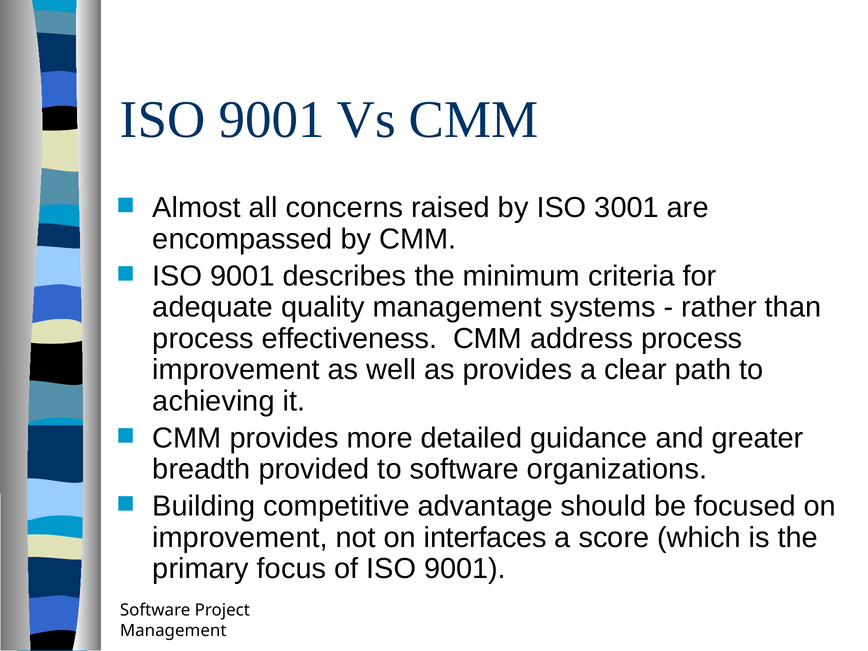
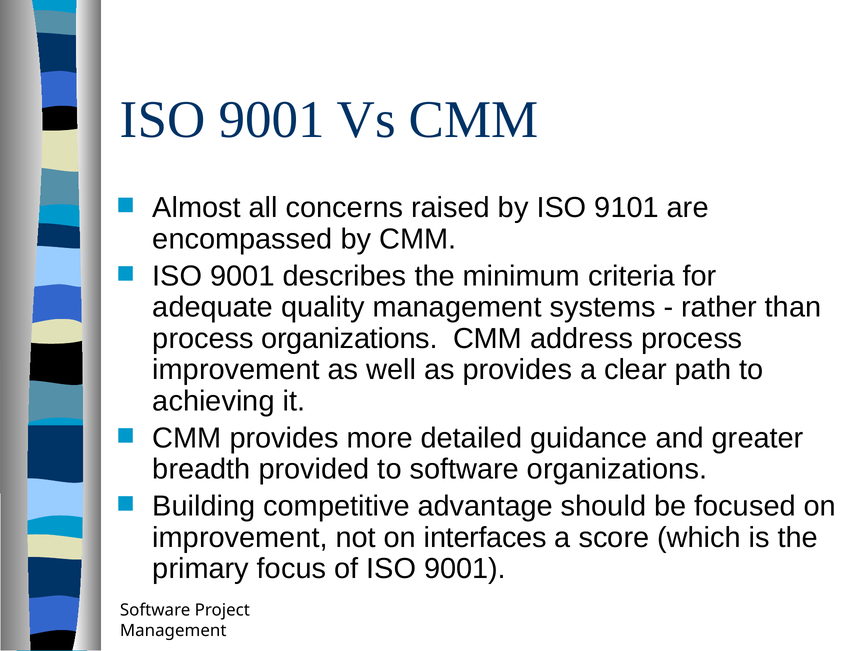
3001: 3001 -> 9101 (627, 208)
process effectiveness: effectiveness -> organizations (349, 339)
